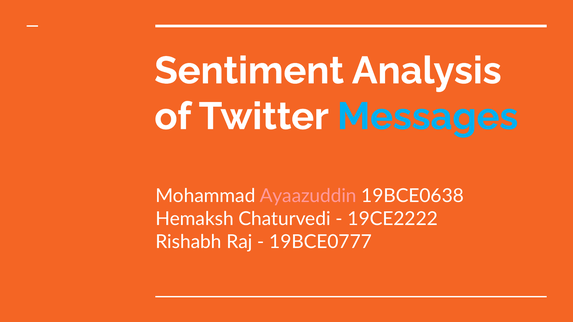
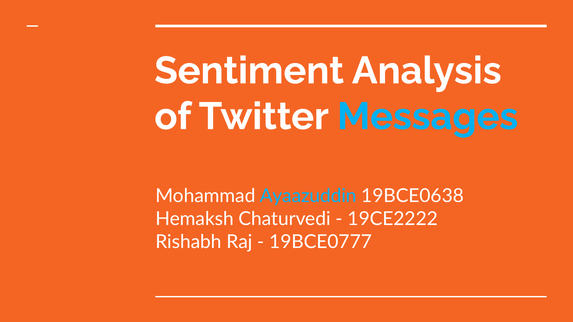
Ayaazuddin colour: pink -> light blue (308, 196)
